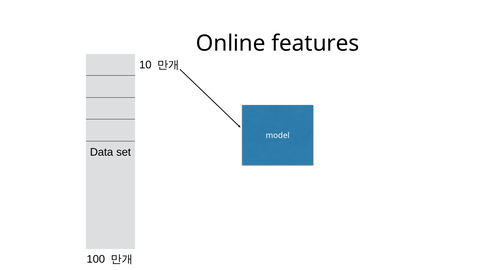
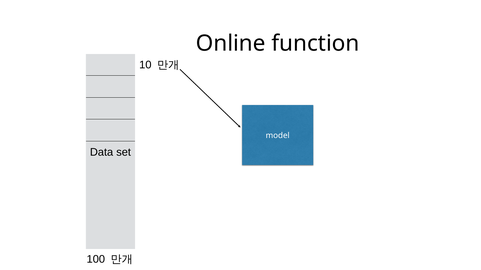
features: features -> function (315, 43)
